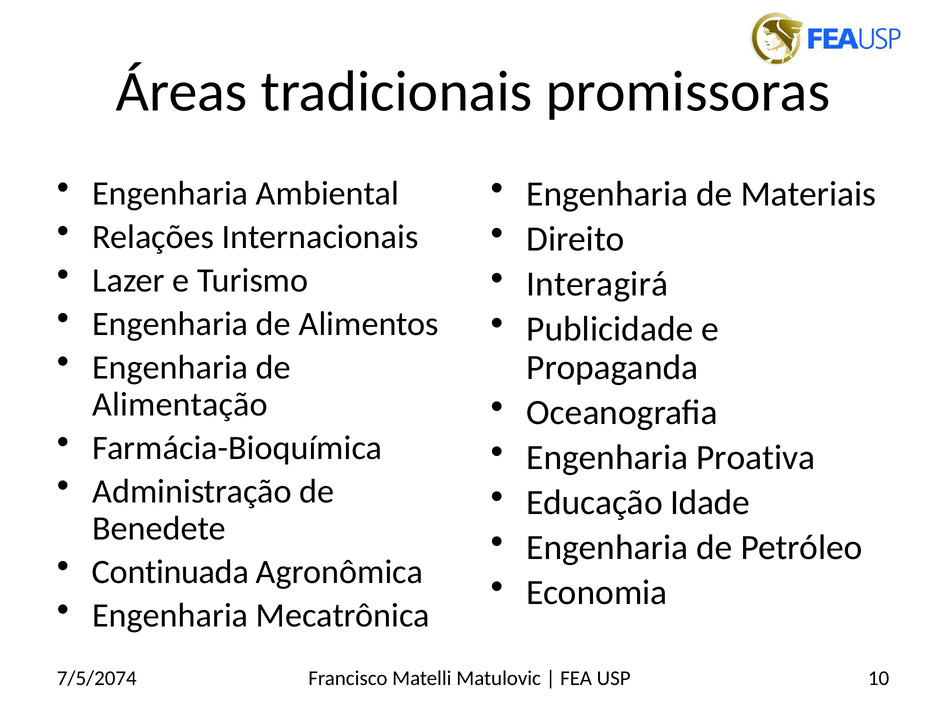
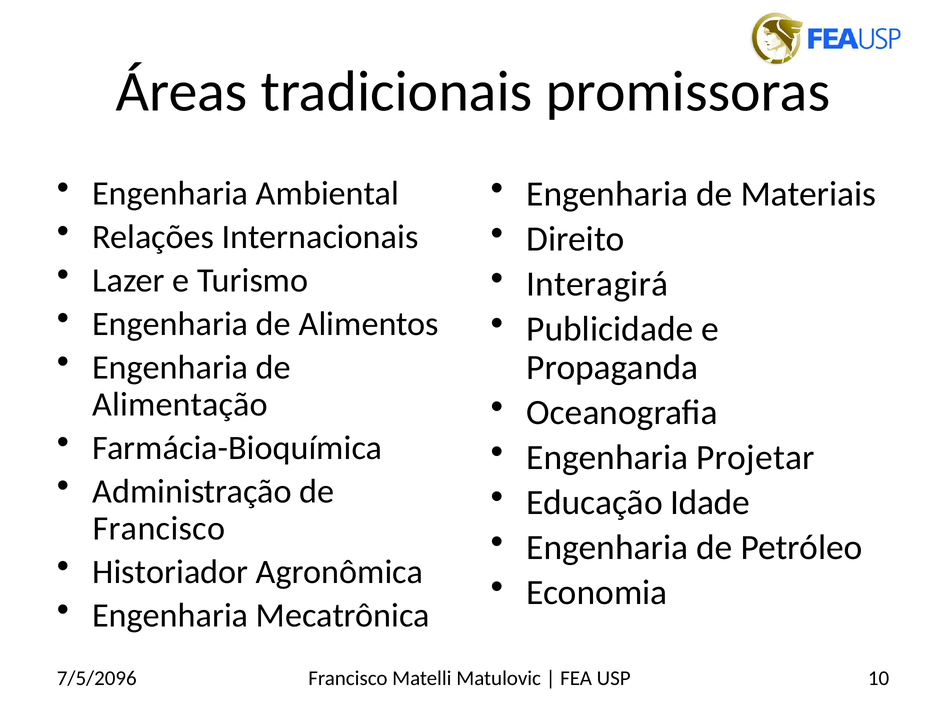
Proativa: Proativa -> Projetar (756, 458)
Benedete: Benedete -> Francisco (159, 528)
Continuada: Continuada -> Historiador (170, 572)
7/5/2074: 7/5/2074 -> 7/5/2096 (97, 679)
